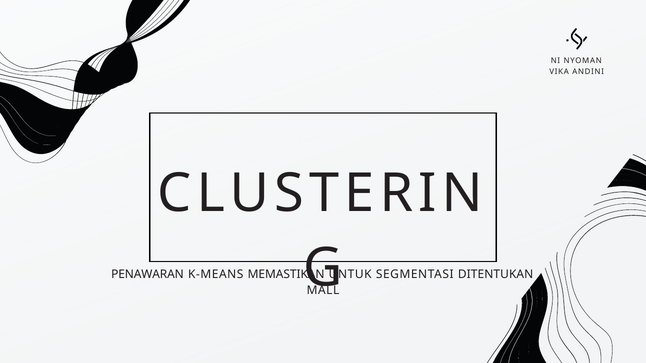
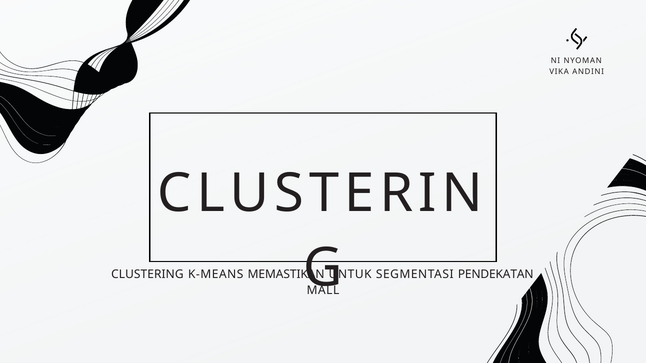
PENAWARAN: PENAWARAN -> CLUSTERING (147, 274)
DITENTUKAN: DITENTUKAN -> PENDEKATAN (496, 274)
